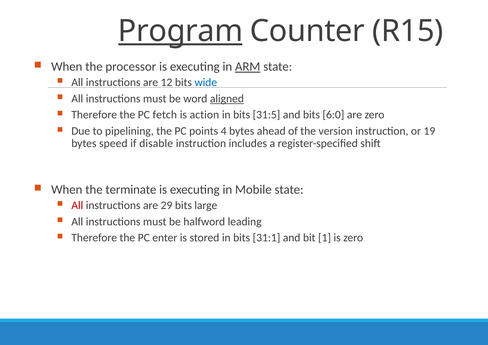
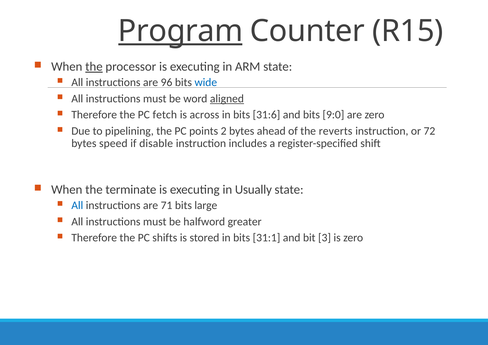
the underline: none -> present (94, 67)
ARM underline: present -> none (248, 67)
12: 12 -> 96 (167, 82)
action: action -> across (204, 115)
31:5: 31:5 -> 31:6 (266, 115)
6:0: 6:0 -> 9:0 (333, 115)
4: 4 -> 2 (224, 131)
version: version -> reverts (336, 131)
19: 19 -> 72 (429, 131)
Mobile: Mobile -> Usually (253, 190)
All colour: red -> blue (77, 205)
29: 29 -> 71 (167, 205)
leading: leading -> greater (245, 221)
enter: enter -> shifts (165, 238)
1: 1 -> 3 (325, 238)
